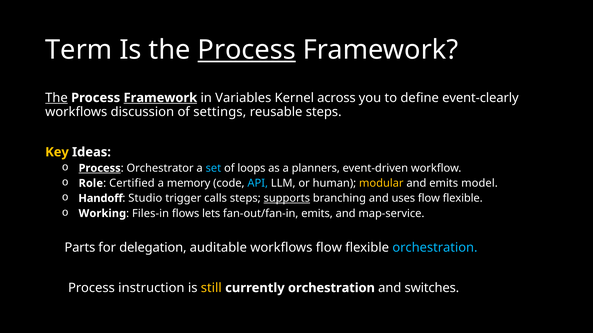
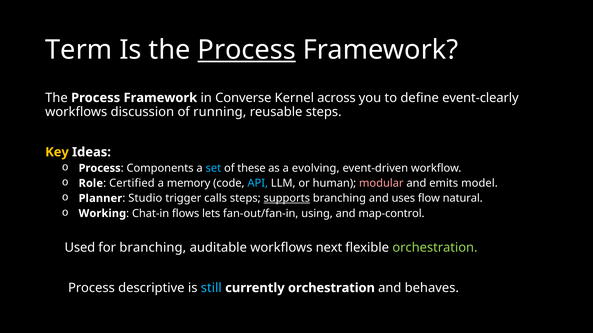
The underline: present -> none (56, 98)
Framework underline: present -> none (160, 98)
Variables: Variables -> Converse (243, 98)
settings: settings -> running (220, 112)
Process underline: present -> none (100, 168)
Orchestrator: Orchestrator -> Components (160, 168)
loops: loops -> these (251, 168)
planners: planners -> evolving (316, 168)
modular colour: yellow -> pink (381, 184)
Handoff: Handoff -> Planner (100, 199)
flexible: flexible -> natural (463, 199)
Files-in: Files-in -> Chat-in (151, 214)
fan-out/fan-in emits: emits -> using (317, 214)
map-service: map-service -> map-control (391, 214)
Parts: Parts -> Used (80, 248)
for delegation: delegation -> branching (153, 248)
workflows flow: flow -> next (329, 248)
orchestration colour: light blue -> light green (435, 248)
instruction: instruction -> descriptive (151, 288)
still colour: yellow -> light blue (211, 288)
switches: switches -> behaves (432, 288)
